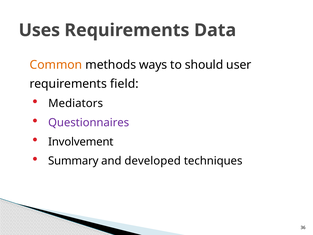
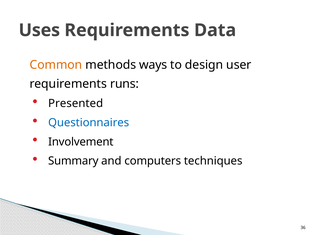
should: should -> design (204, 65)
field: field -> runs (125, 84)
Mediators: Mediators -> Presented (76, 103)
Questionnaires colour: purple -> blue (89, 122)
developed: developed -> computers (153, 161)
